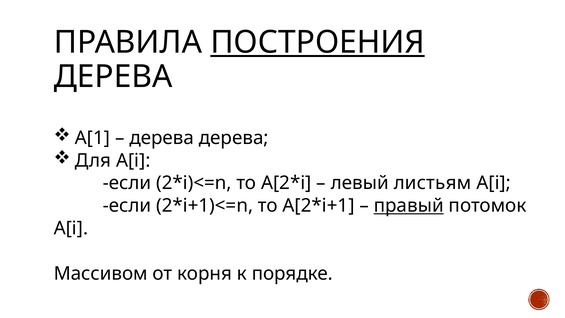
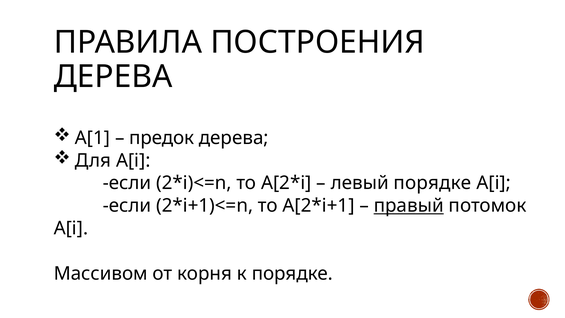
ПОСТРОЕНИЯ underline: present -> none (318, 42)
дерева: дерева -> предок (162, 138)
левый листьям: листьям -> порядке (432, 183)
